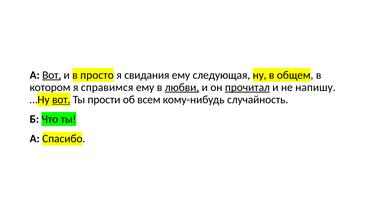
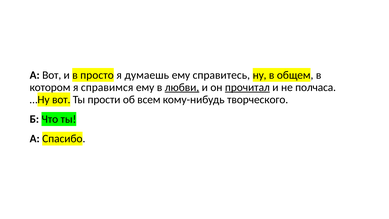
Вот underline: present -> none (52, 75)
свидания: свидания -> думаешь (147, 75)
следующая: следующая -> справитесь (221, 75)
напишу: напишу -> полчаса (316, 87)
вот underline: present -> none (61, 100)
случайность: случайность -> творческого (258, 100)
